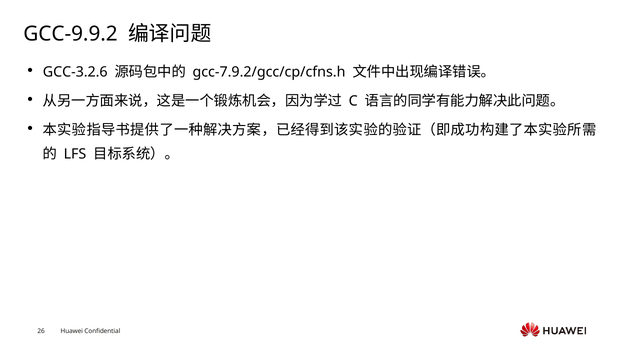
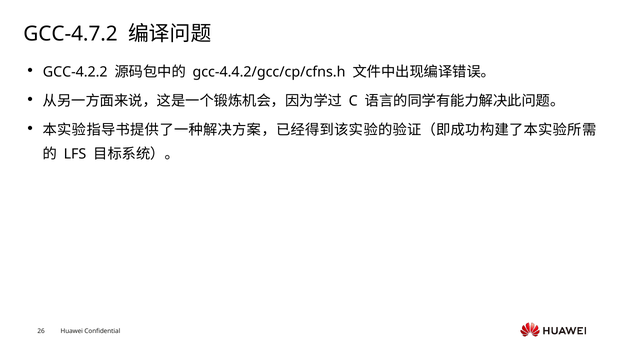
GCC-9.9.2: GCC-9.9.2 -> GCC-4.7.2 (71, 34)
GCC-3.2.6: GCC-3.2.6 -> GCC-4.2.2 (75, 72)
gcc-7.9.2/gcc/cp/cfns.h: gcc-7.9.2/gcc/cp/cfns.h -> gcc-4.4.2/gcc/cp/cfns.h (269, 72)
